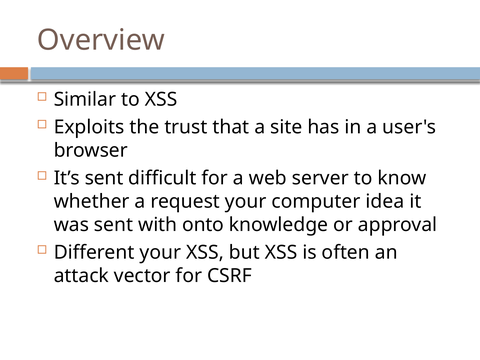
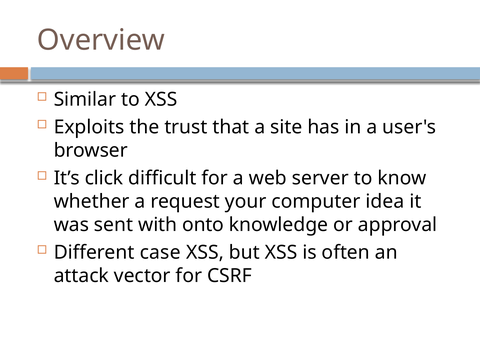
It’s sent: sent -> click (104, 178)
Different your: your -> case (160, 253)
